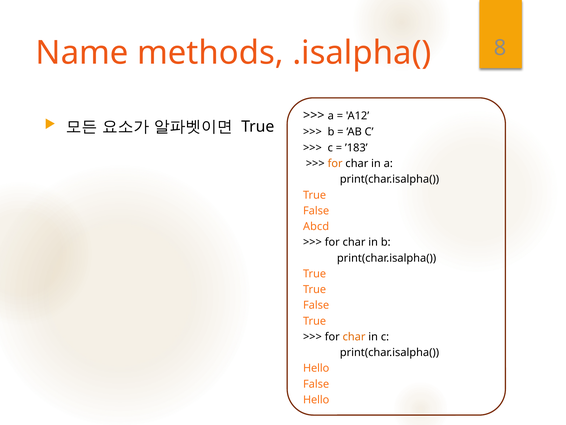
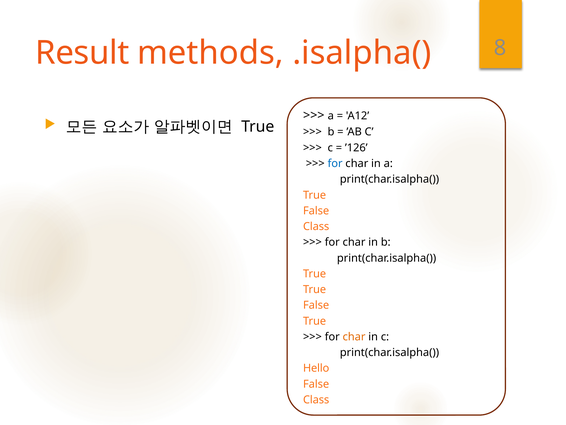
Name: Name -> Result (82, 53)
’183: ’183 -> ’126 (356, 148)
for colour: orange -> blue (335, 163)
Abcd: Abcd -> Class (316, 226)
Hello: Hello -> Class (316, 399)
